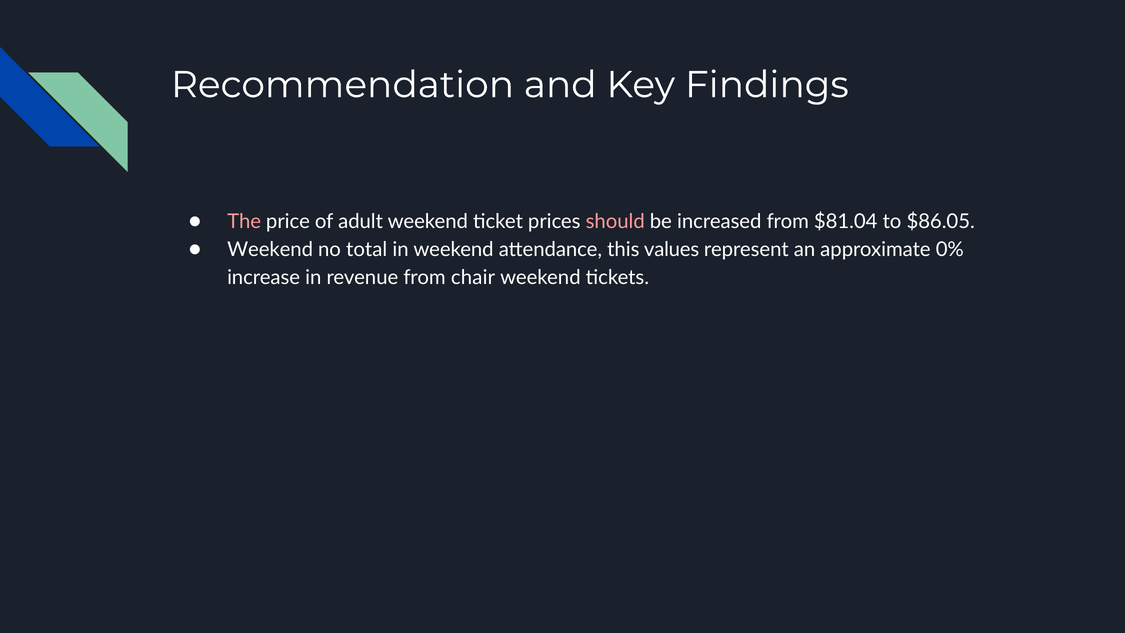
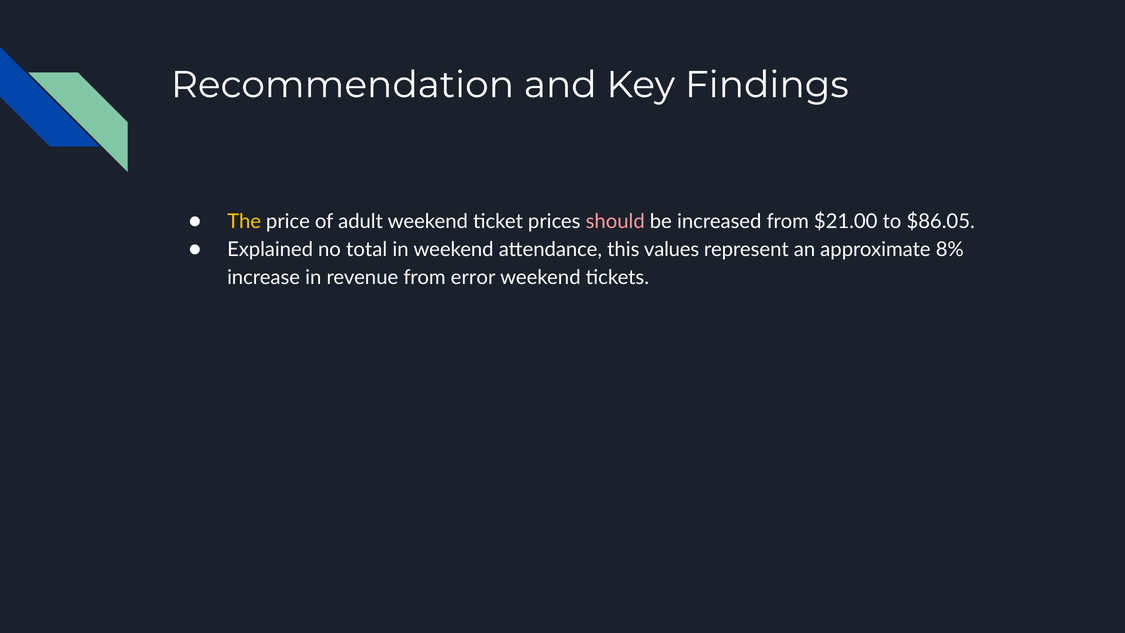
The colour: pink -> yellow (244, 221)
$81.04: $81.04 -> $21.00 (846, 221)
Weekend: Weekend -> Explained (270, 249)
0%: 0% -> 8% (950, 249)
chair: chair -> error (473, 277)
